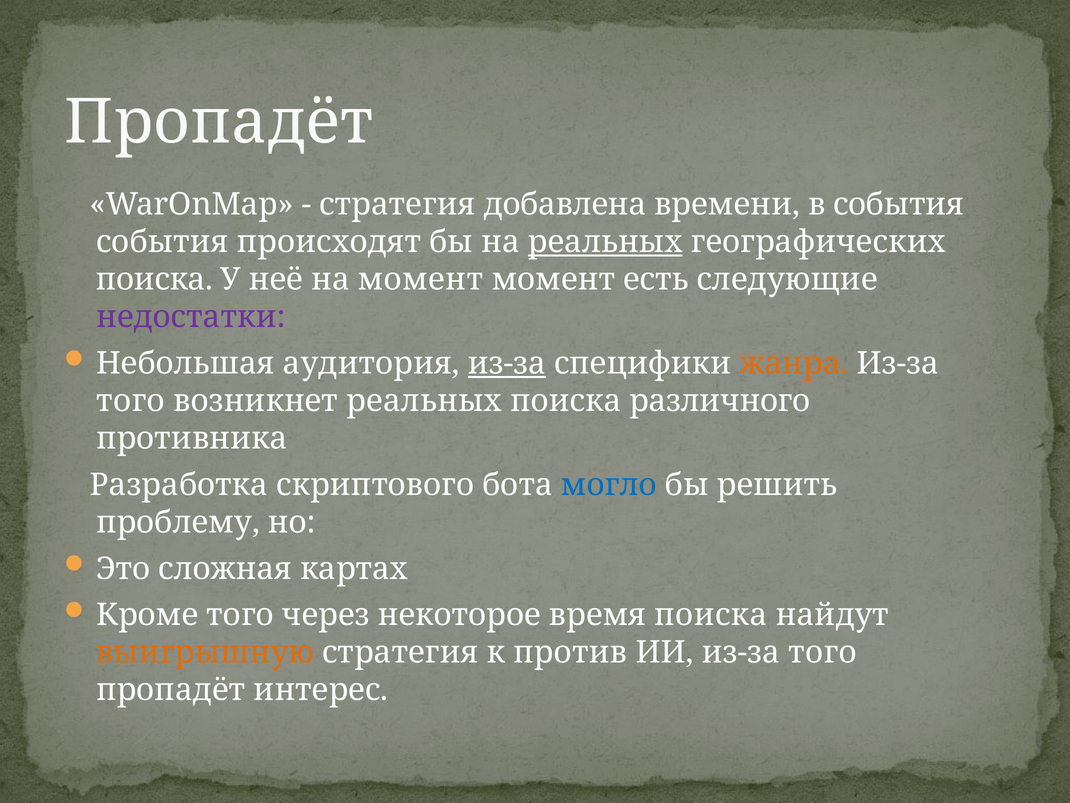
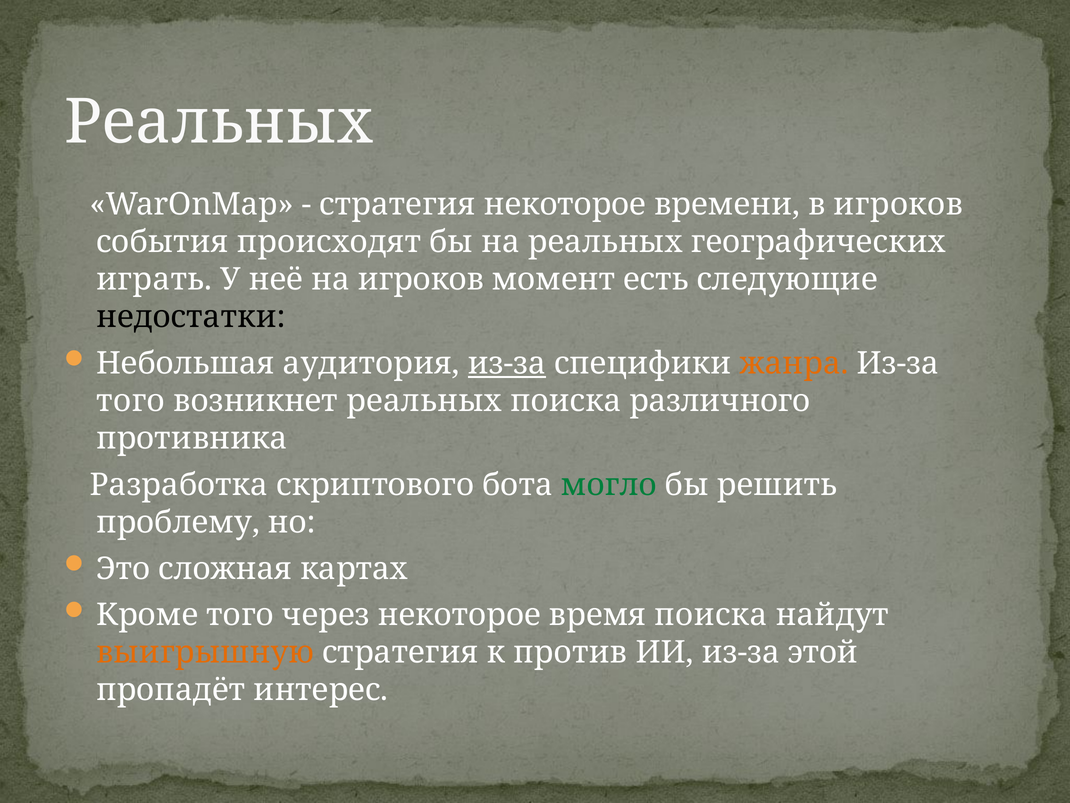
Пропадёт: Пропадёт -> Реальных (219, 122)
стратегия добавлена: добавлена -> некоторое (565, 204)
в события: события -> игроков (898, 204)
реальных underline: present -> none (605, 242)
поиска: поиска -> играть (154, 279)
на момент: момент -> игроков (421, 279)
недостатки colour: purple -> black (191, 317)
могло colour: blue -> green (609, 485)
ИИ из-за того: того -> этой (823, 652)
